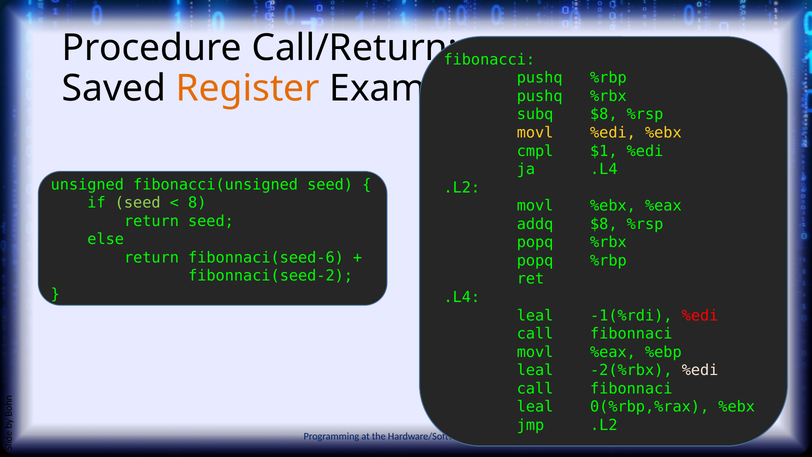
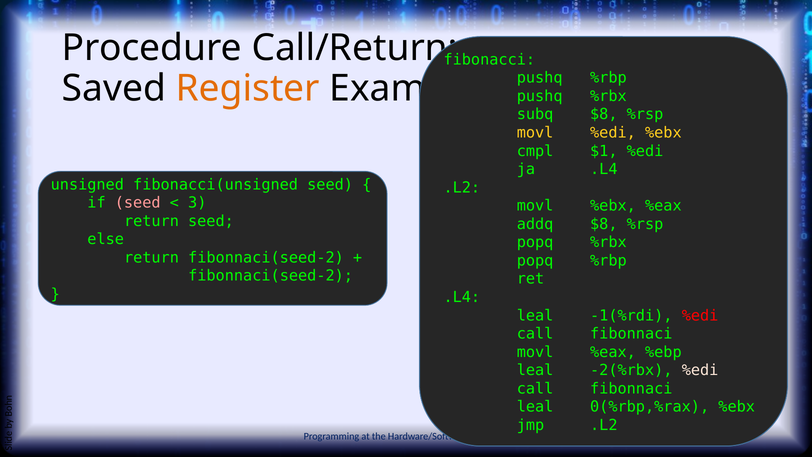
seed colour: light green -> pink (138, 203)
8: 8 -> 3 (197, 203)
return fibonnaci(seed-6: fibonnaci(seed-6 -> fibonnaci(seed-2 (266, 257)
